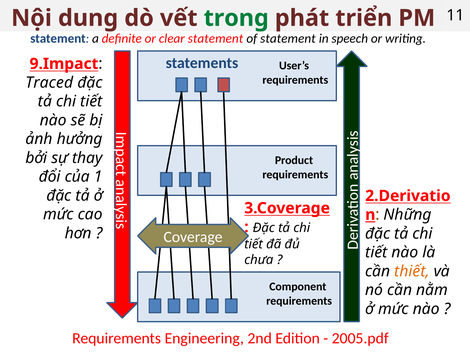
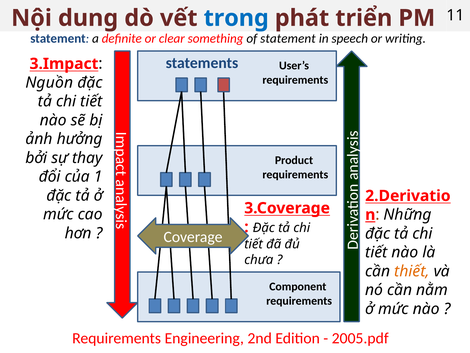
trong colour: green -> blue (236, 18)
clear statement: statement -> something (216, 38)
9.Impact: 9.Impact -> 3.Impact (64, 64)
Traced: Traced -> Nguồn (49, 83)
